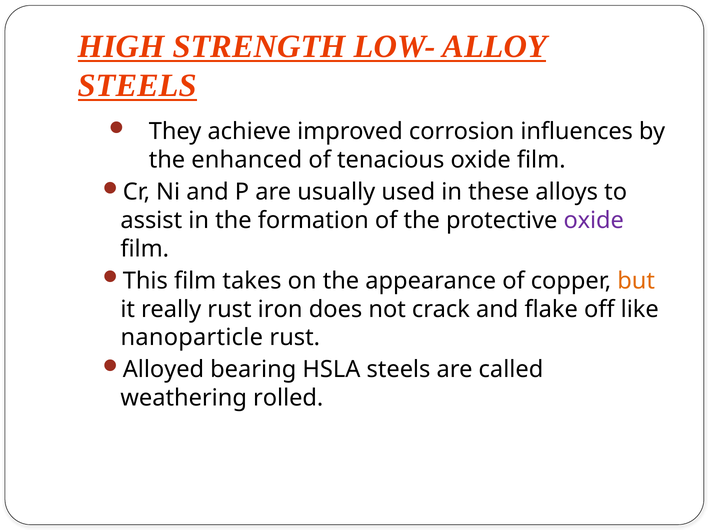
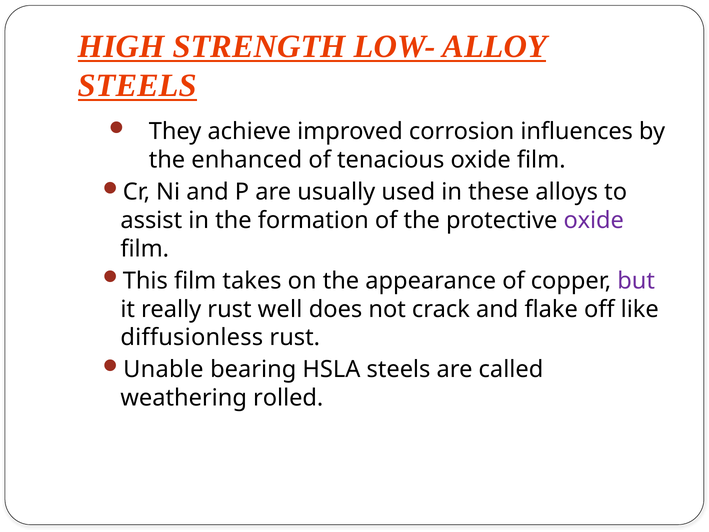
but colour: orange -> purple (636, 281)
iron: iron -> well (280, 309)
nanoparticle: nanoparticle -> diffusionless (192, 337)
Alloyed: Alloyed -> Unable (163, 369)
